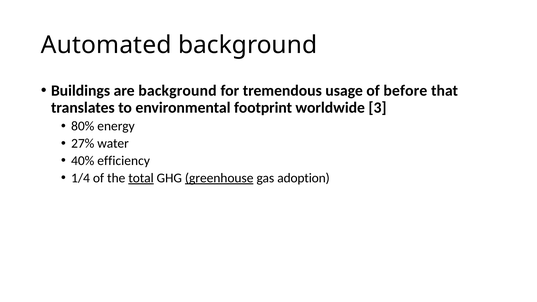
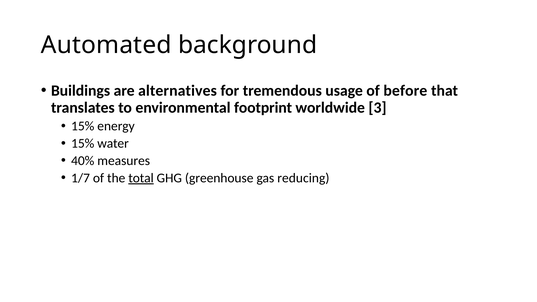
are background: background -> alternatives (177, 91)
80%: 80% -> 15% (83, 126)
27%: 27% -> 15% (83, 144)
efficiency: efficiency -> measures (124, 161)
1/4: 1/4 -> 1/7 (81, 178)
greenhouse underline: present -> none (219, 178)
adoption: adoption -> reducing (303, 178)
